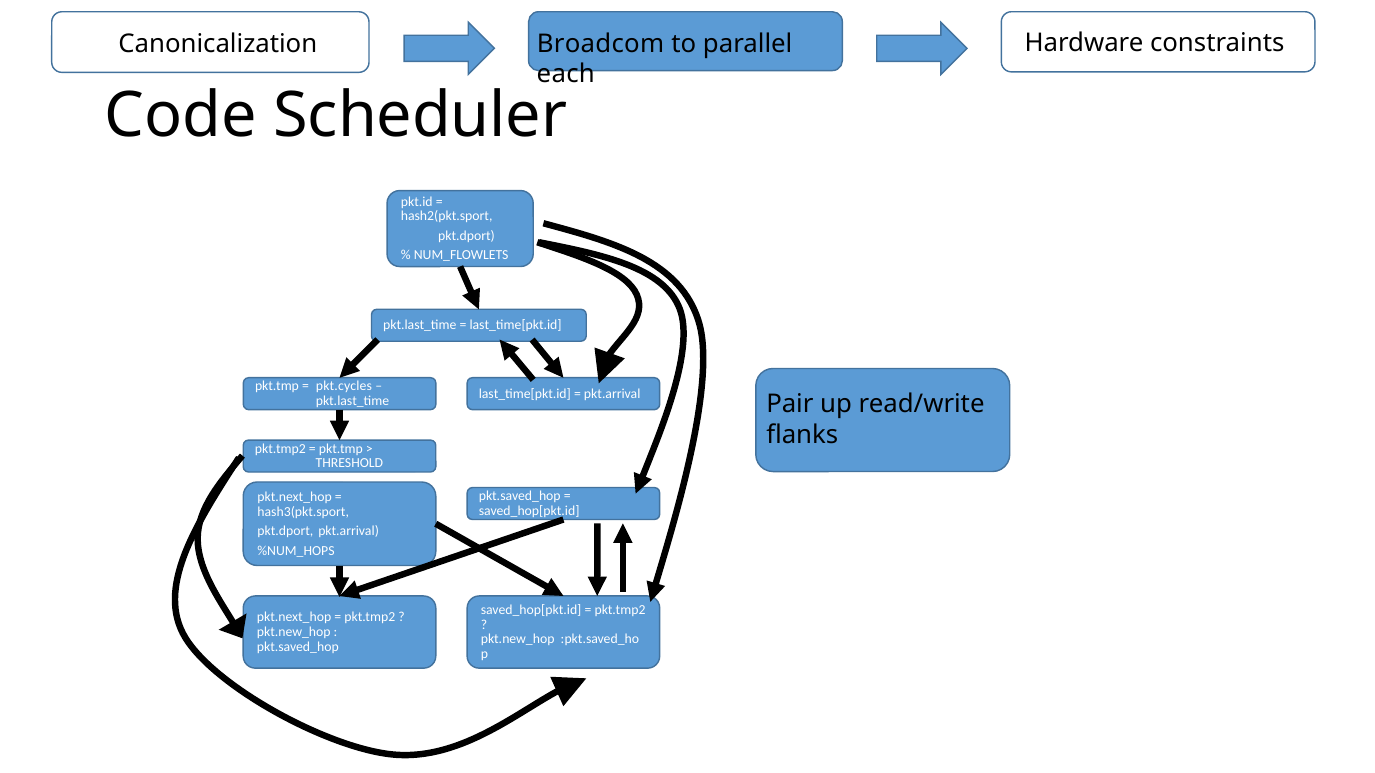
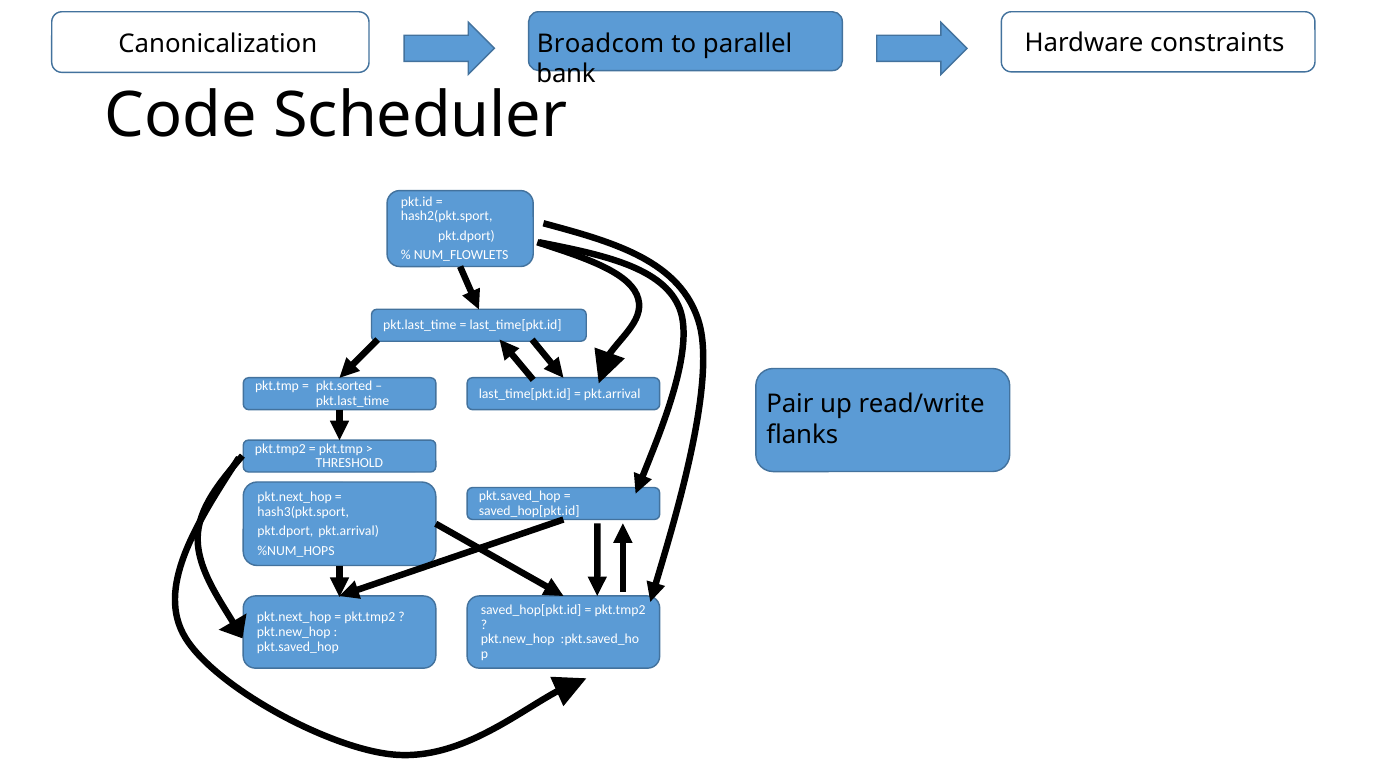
each: each -> bank (566, 74)
pkt.cycles: pkt.cycles -> pkt.sorted (344, 386)
